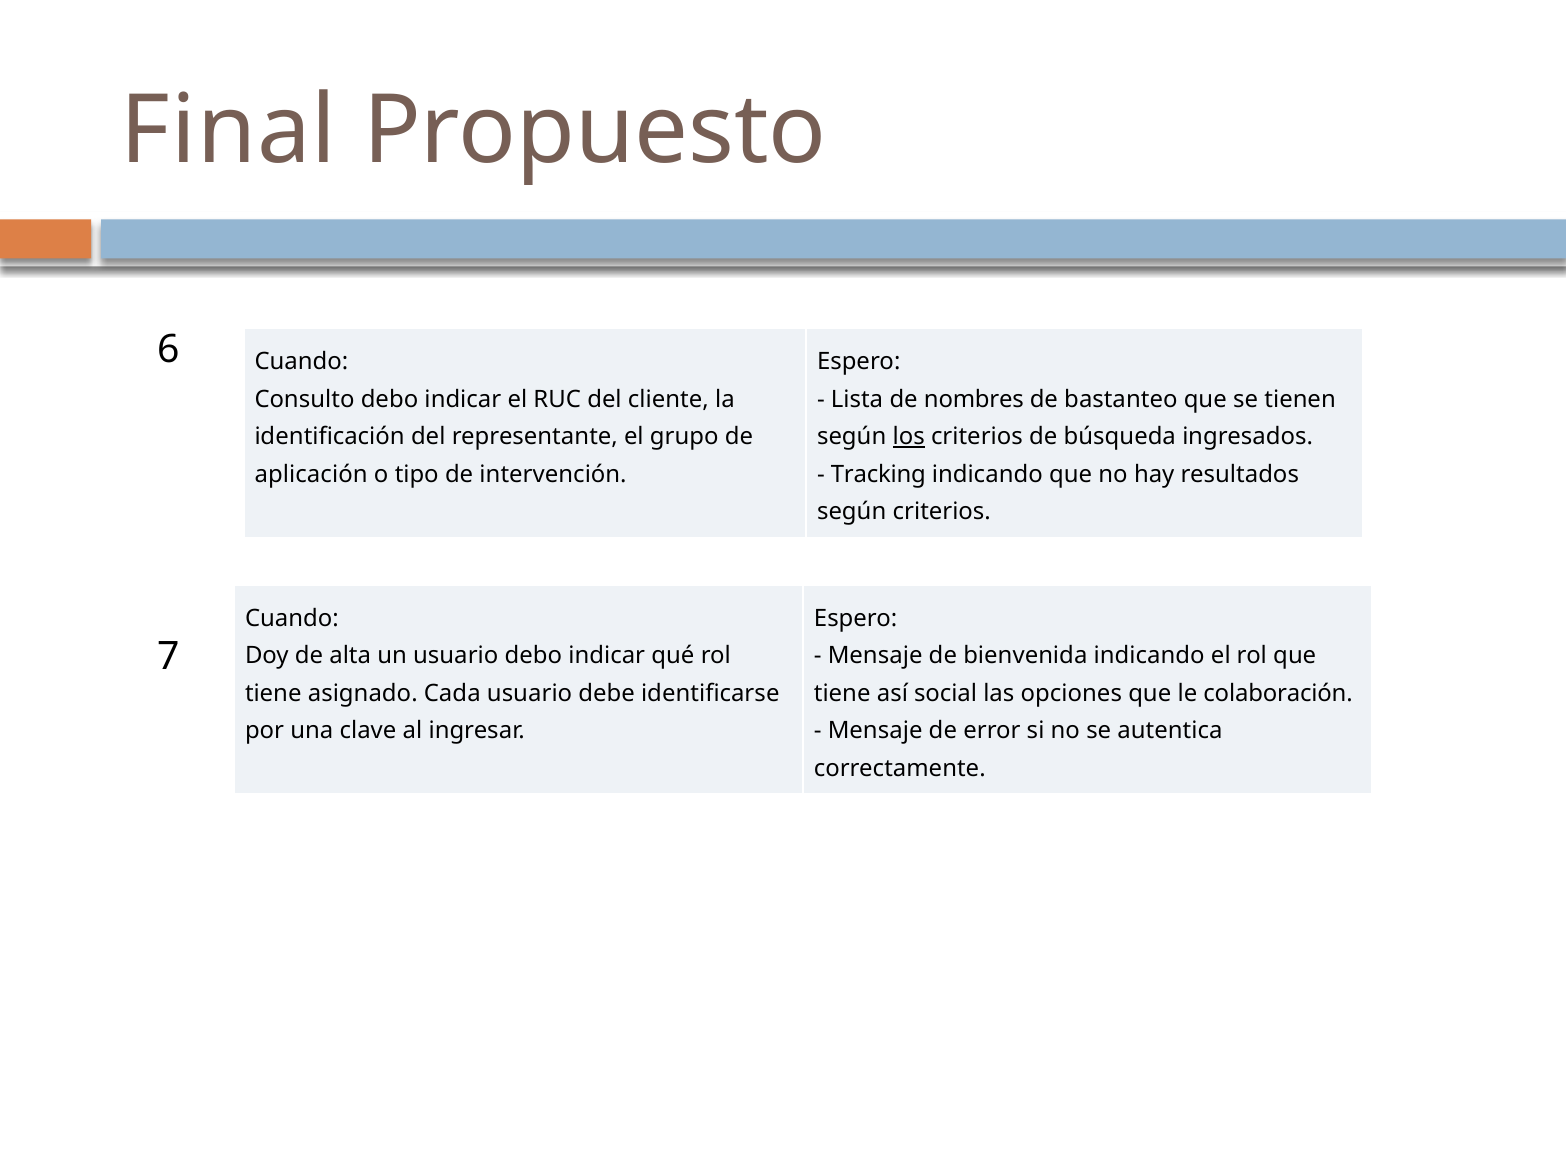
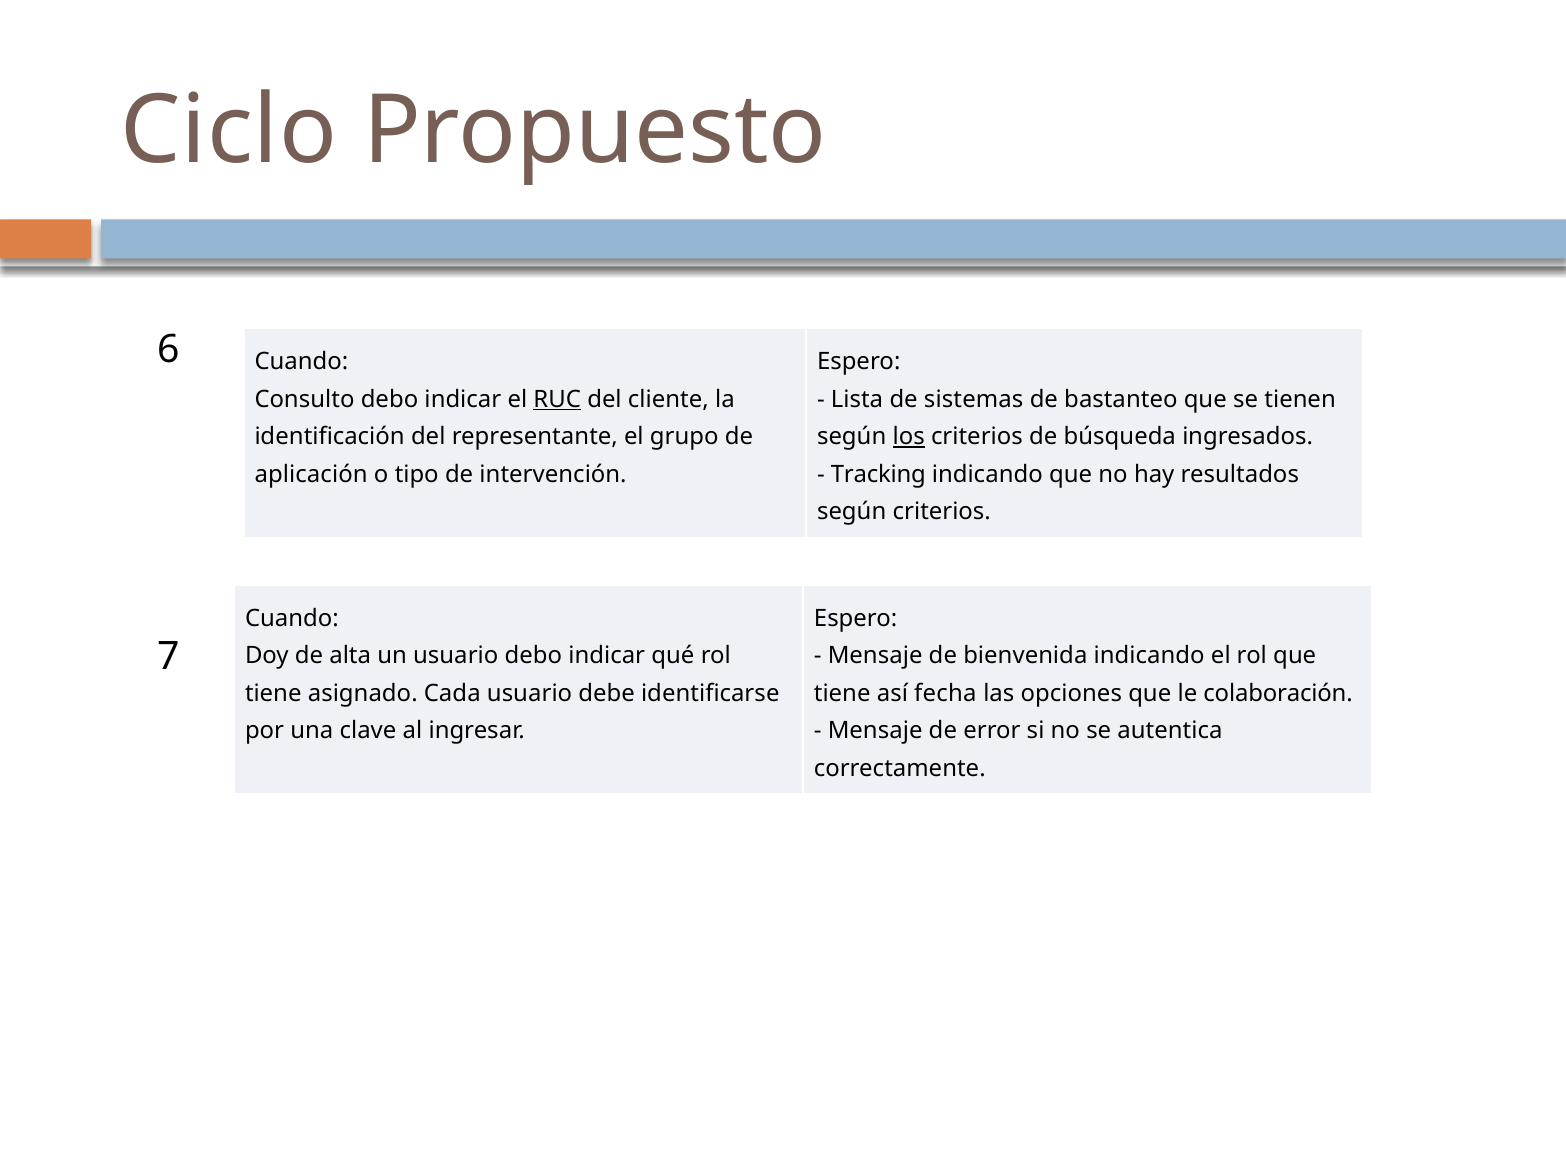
Final: Final -> Ciclo (229, 131)
RUC underline: none -> present (557, 399)
nombres: nombres -> sistemas (974, 399)
social: social -> fecha (945, 693)
